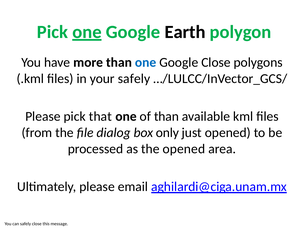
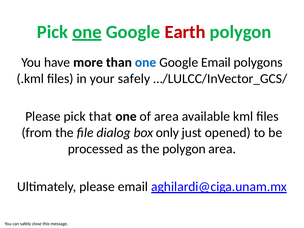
Earth colour: black -> red (185, 32)
Google Close: Close -> Email (216, 62)
of than: than -> area (166, 116)
the opened: opened -> polygon (184, 149)
